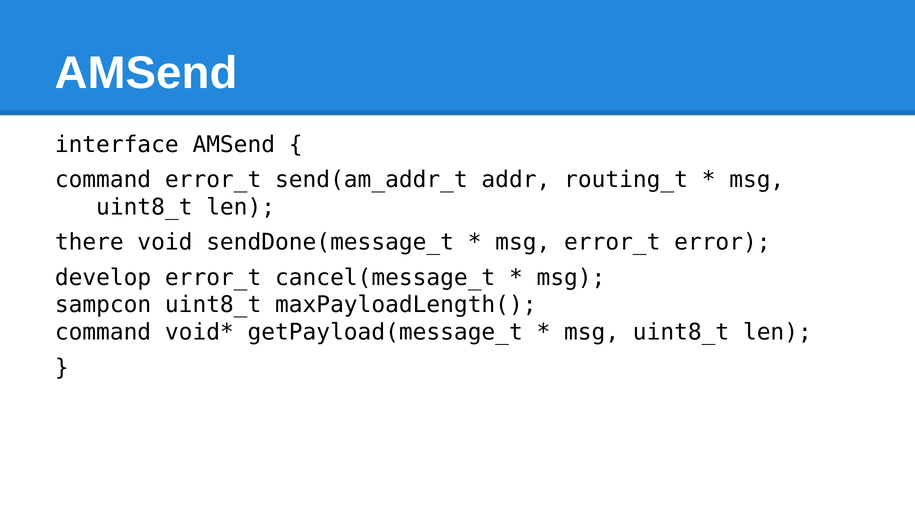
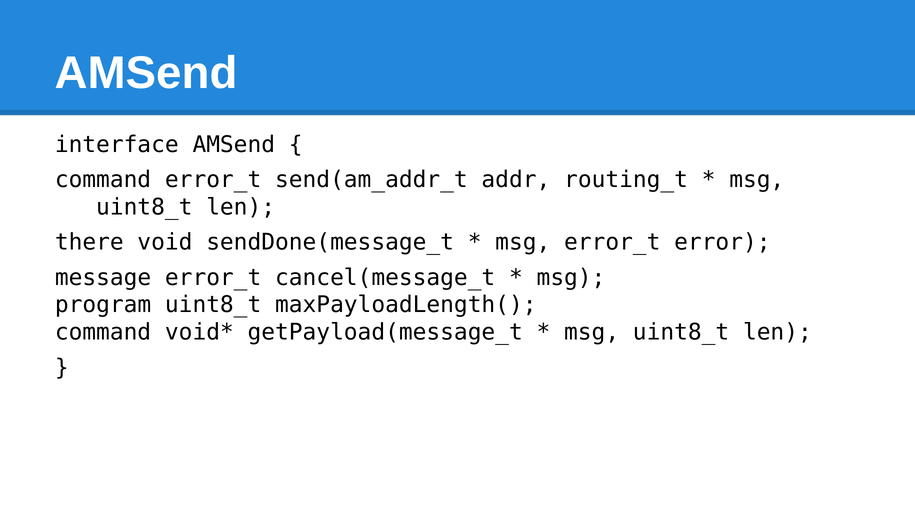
develop: develop -> message (103, 277)
sampcon: sampcon -> program (103, 305)
